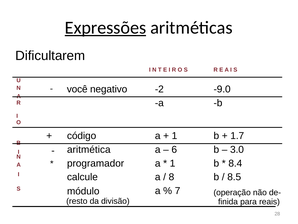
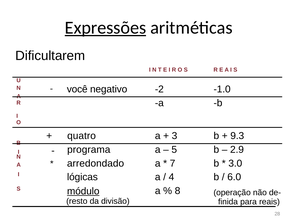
-9.0: -9.0 -> -1.0 (222, 89)
código: código -> quatro (82, 136)
1: 1 -> 3 (174, 136)
1.7: 1.7 -> 9.3 (237, 136)
aritmética: aritmética -> programa (89, 149)
6: 6 -> 5 (174, 149)
3.0: 3.0 -> 2.9 (237, 149)
programador: programador -> arredondado (96, 163)
1: 1 -> 7 (173, 163)
8.4: 8.4 -> 3.0 (235, 163)
calcule: calcule -> lógicas (82, 177)
8: 8 -> 4 (171, 177)
8.5: 8.5 -> 6.0 (234, 177)
7: 7 -> 8 (178, 190)
módulo underline: none -> present (83, 191)
